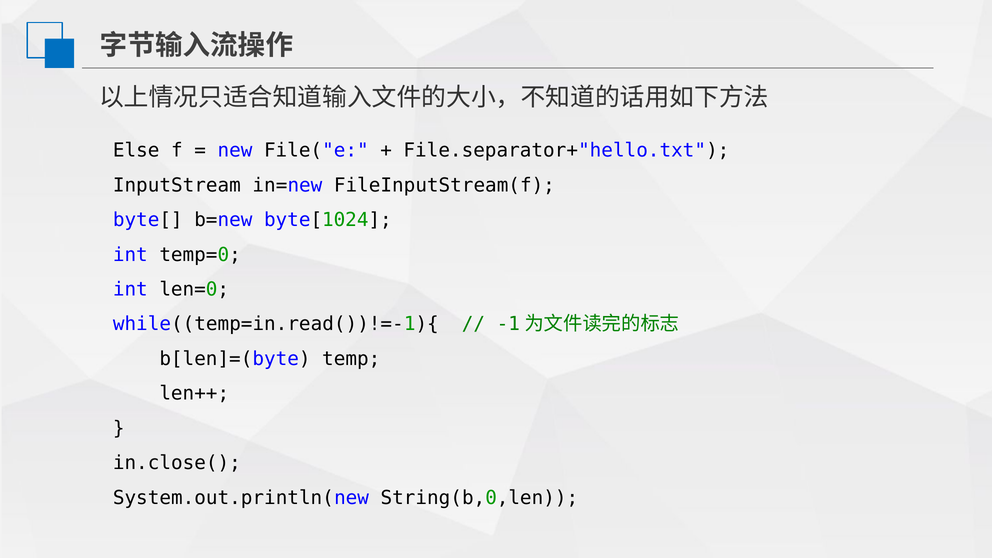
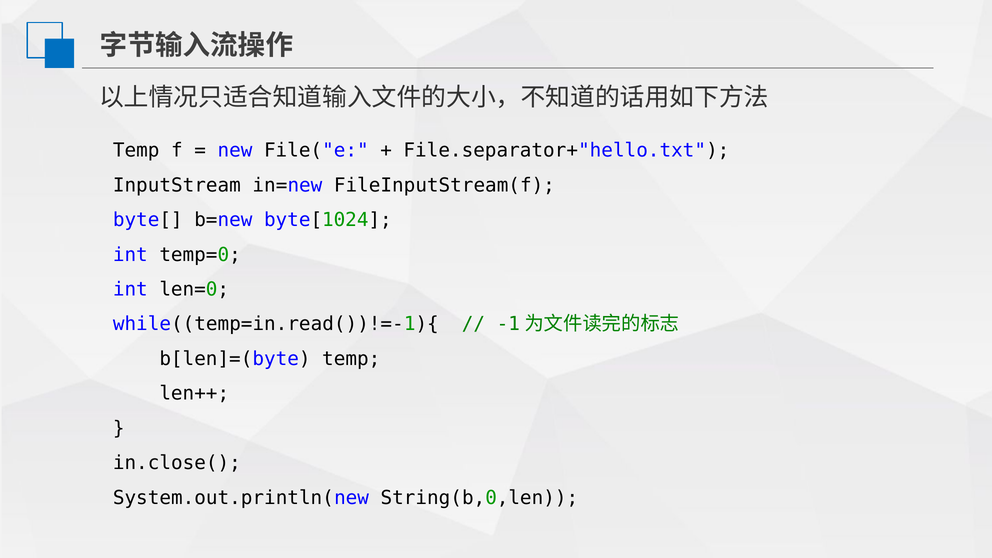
Else: Else -> Temp (136, 151)
